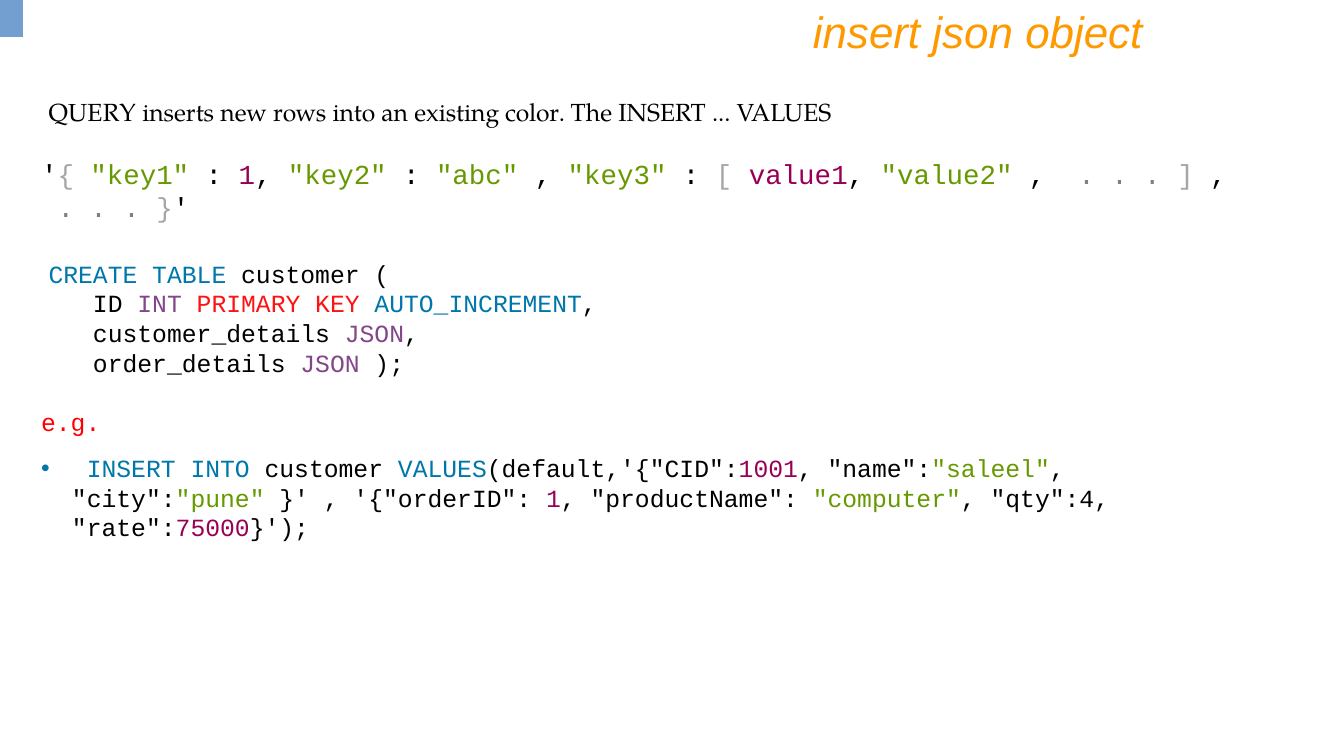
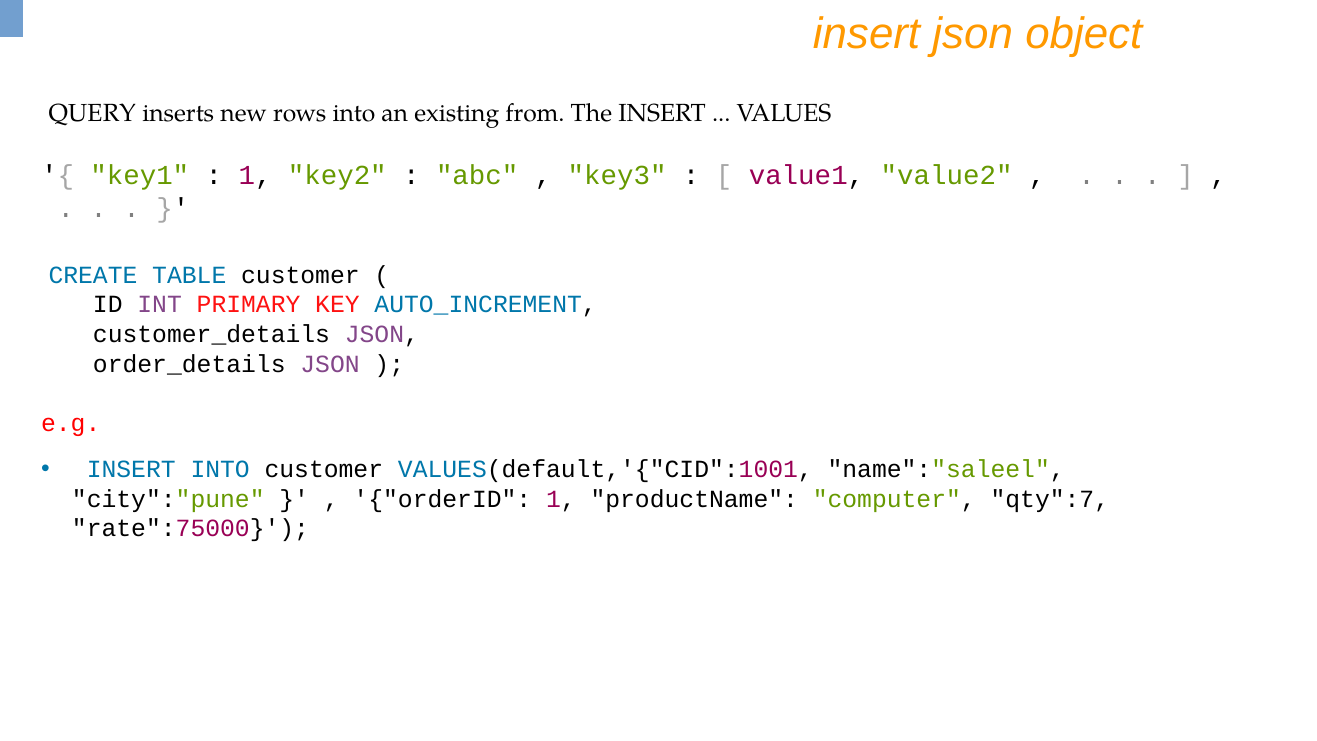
color: color -> from (535, 114)
qty":4: qty":4 -> qty":7 (1050, 499)
